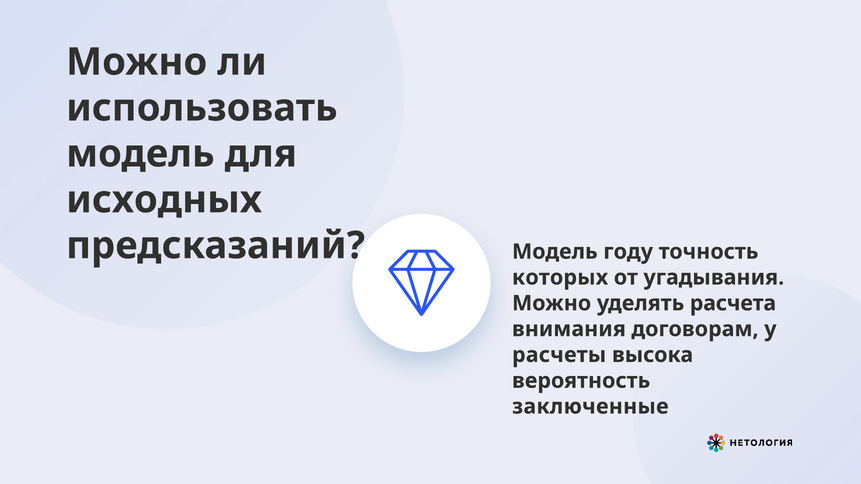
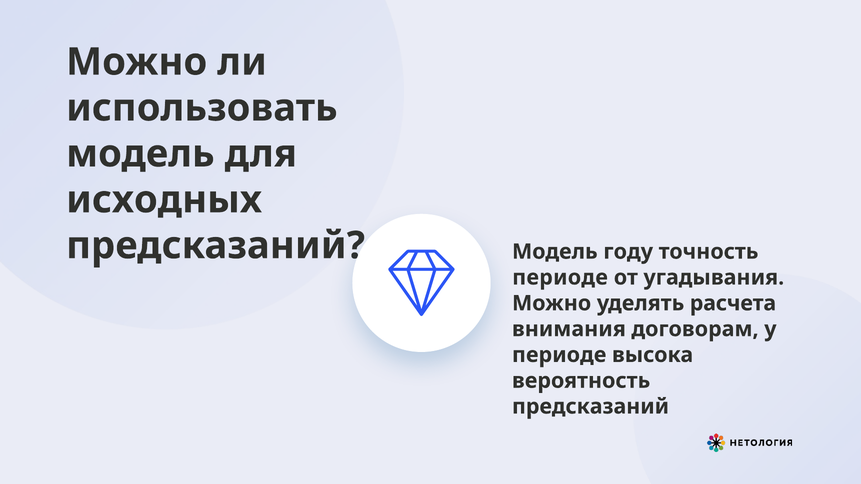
которых: которых -> периоде (560, 278)
расчеты: расчеты -> периоде (559, 355)
заключенные: заключенные -> предсказаний (591, 407)
